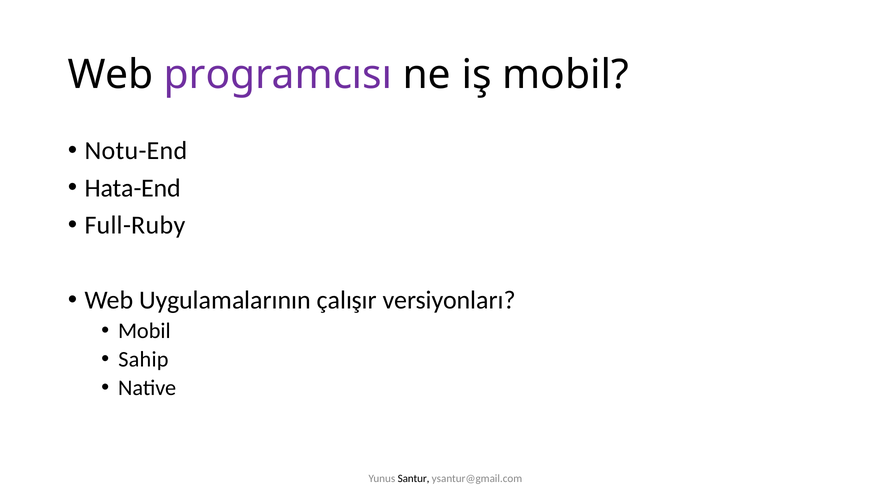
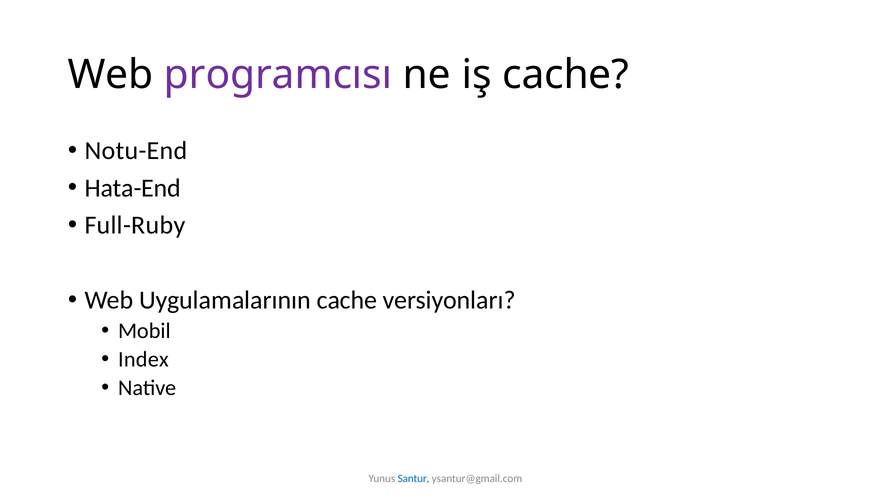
iş mobil: mobil -> cache (566, 75)
Uygulamalarının çalışır: çalışır -> cache (347, 300)
Sahip: Sahip -> Index (143, 359)
Santur colour: black -> blue (414, 479)
